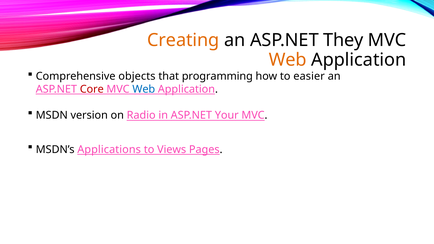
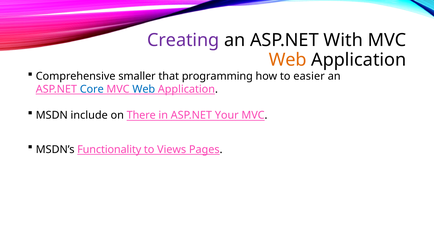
Creating colour: orange -> purple (183, 40)
They: They -> With (343, 40)
objects: objects -> smaller (137, 76)
Core colour: red -> blue (92, 89)
version: version -> include (89, 115)
Radio: Radio -> There (141, 115)
Applications: Applications -> Functionality (109, 150)
